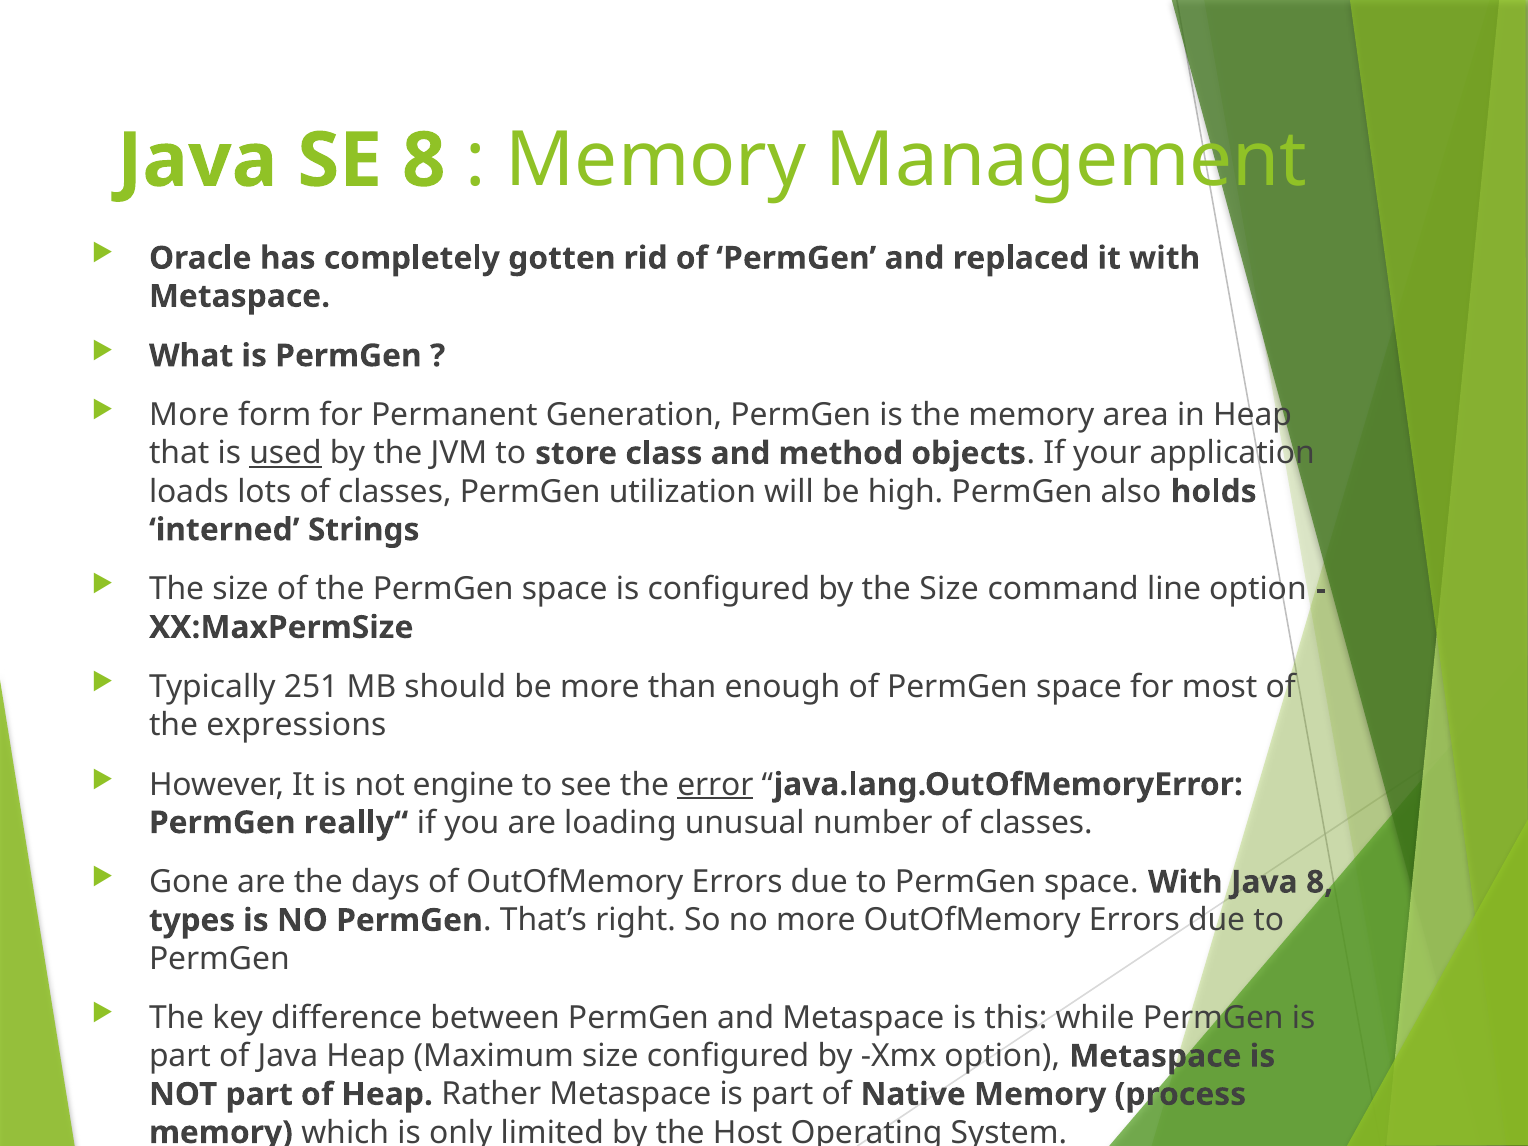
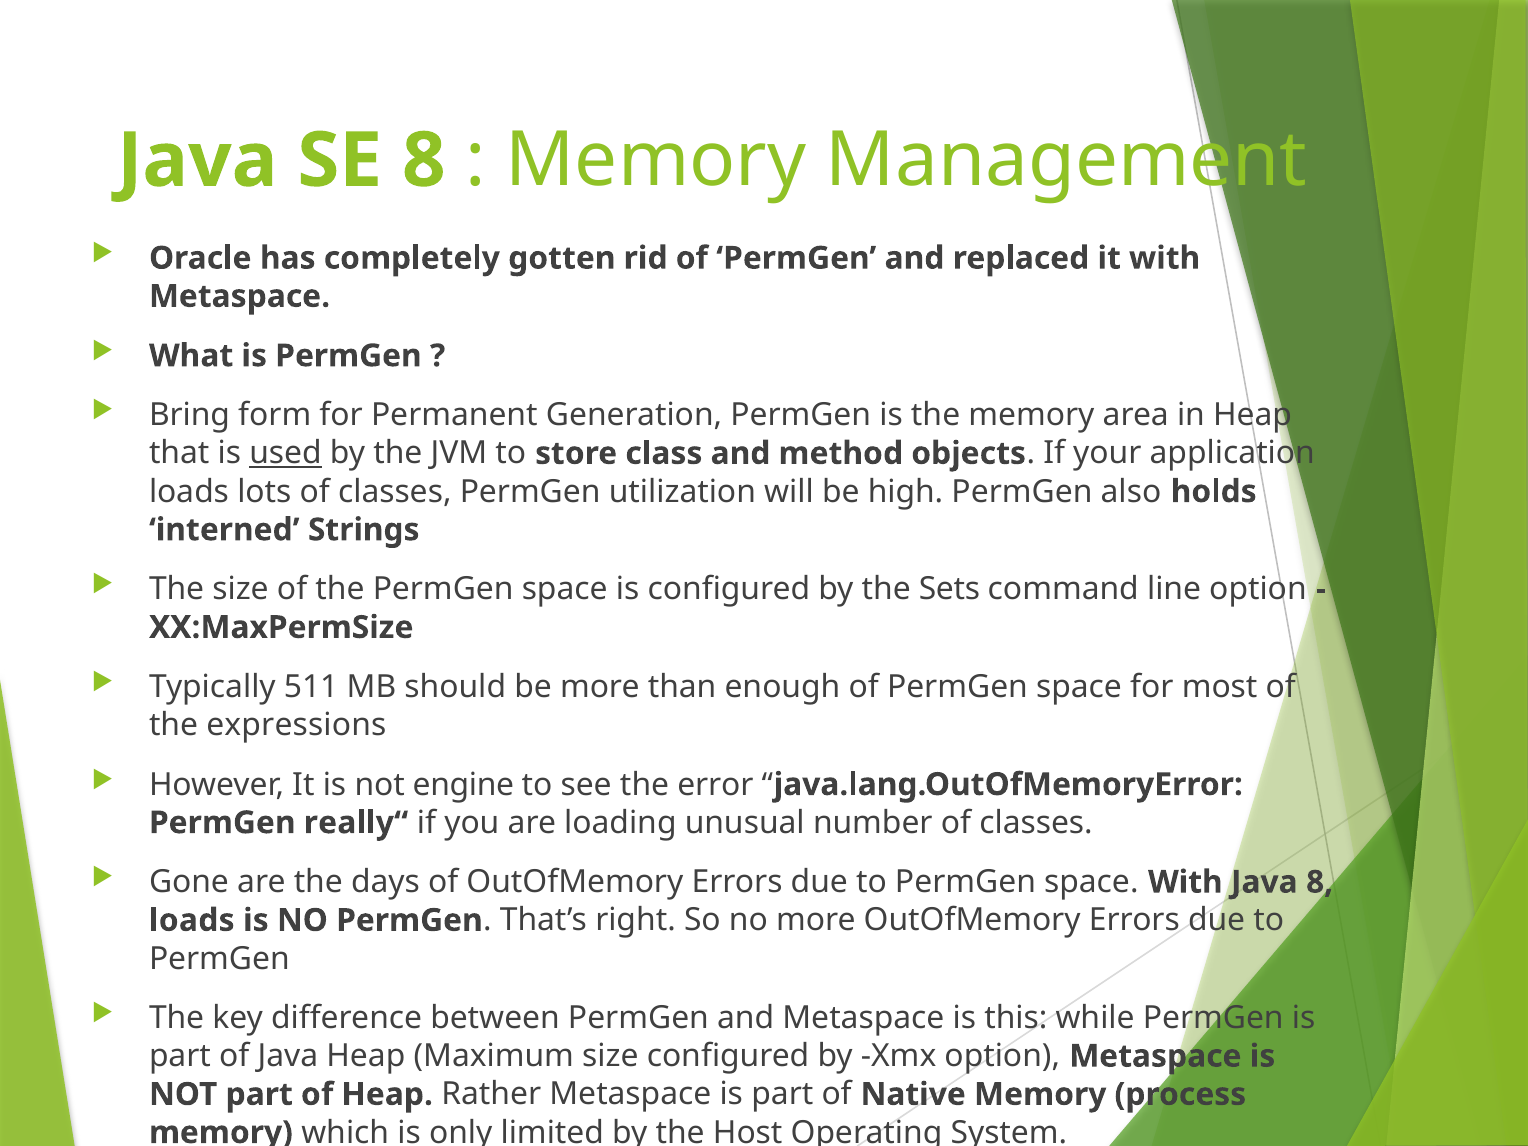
More: More -> Bring (190, 415)
by the Size: Size -> Sets (949, 589)
251: 251 -> 511 (311, 687)
error underline: present -> none (715, 785)
types: types -> loads (192, 920)
